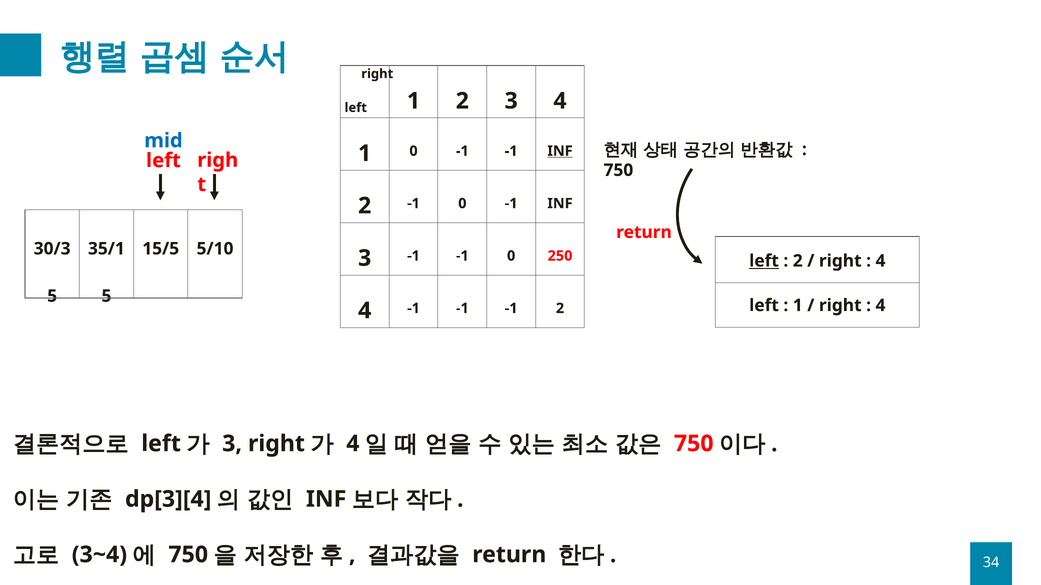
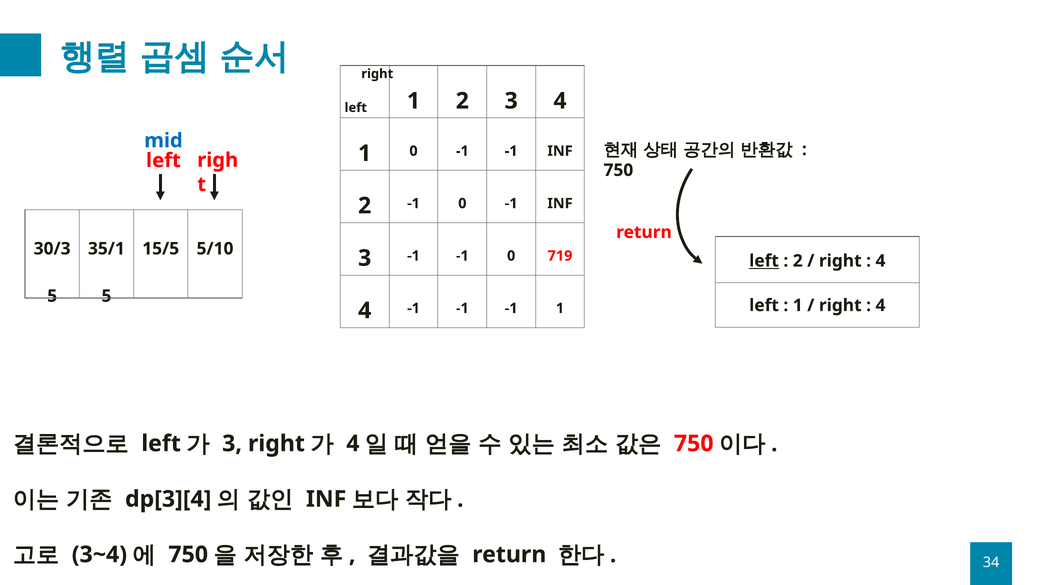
INF underline: present -> none (560, 151)
250: 250 -> 719 (560, 256)
-1 2: 2 -> 1 (560, 309)
